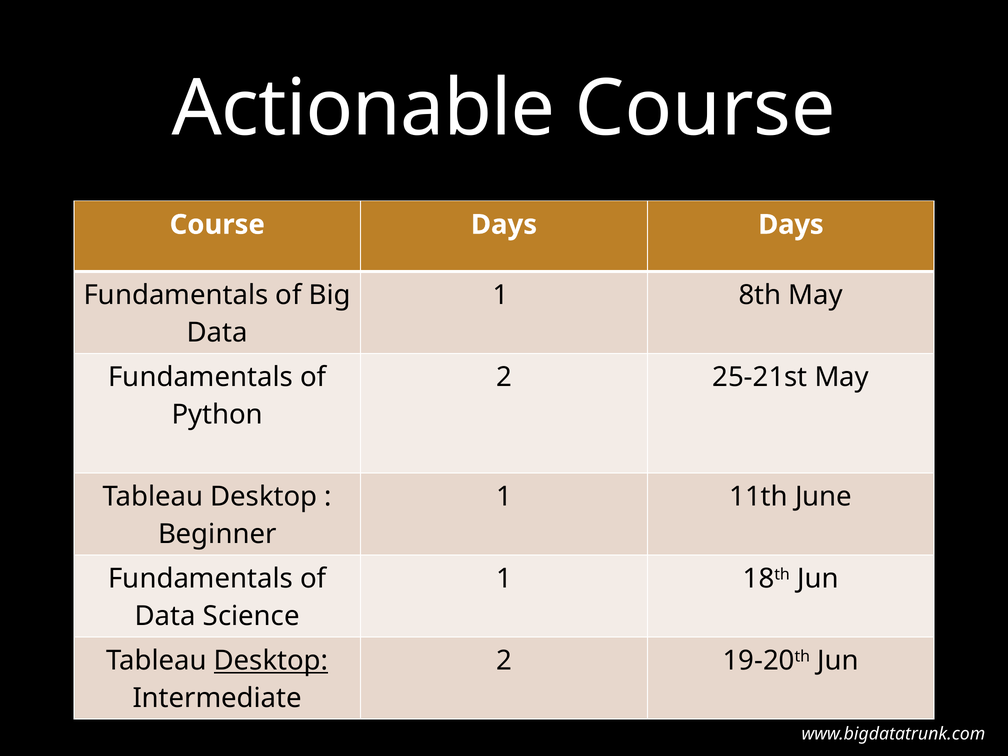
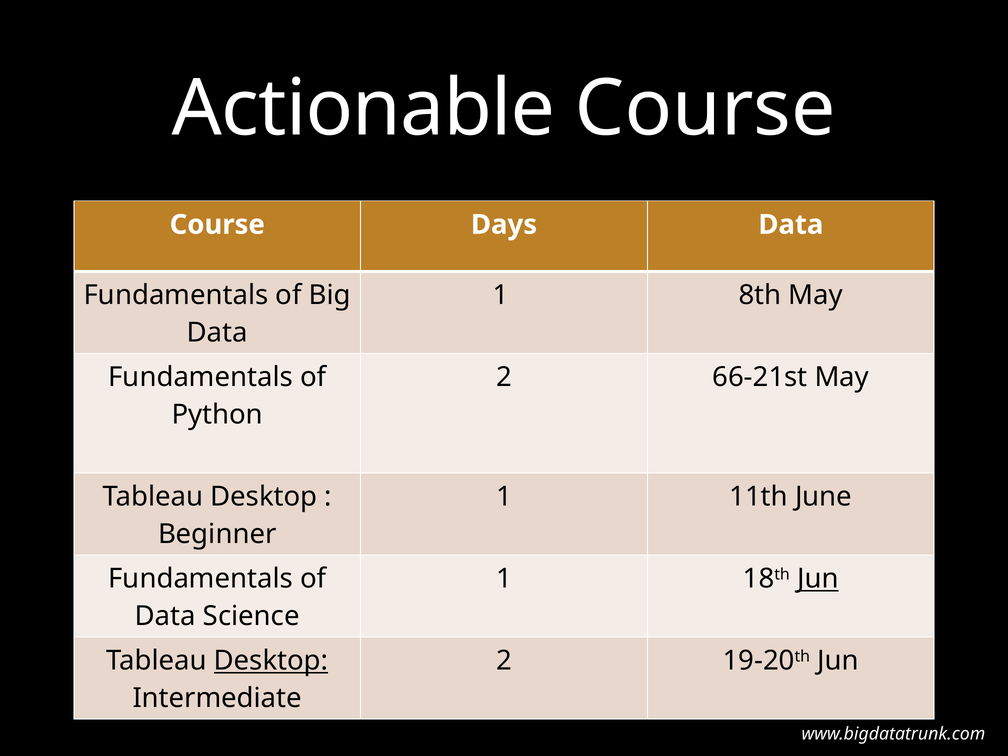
Days Days: Days -> Data (791, 225)
25-21st: 25-21st -> 66-21st (760, 377)
Jun underline: none -> present (818, 579)
